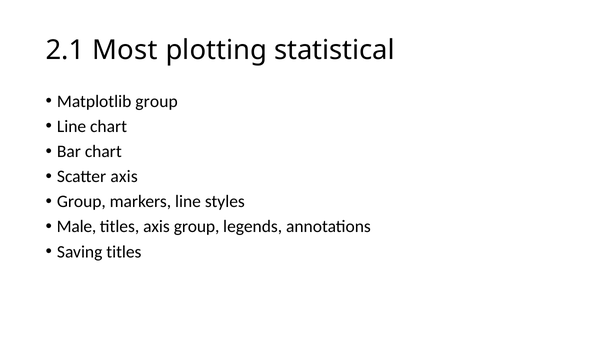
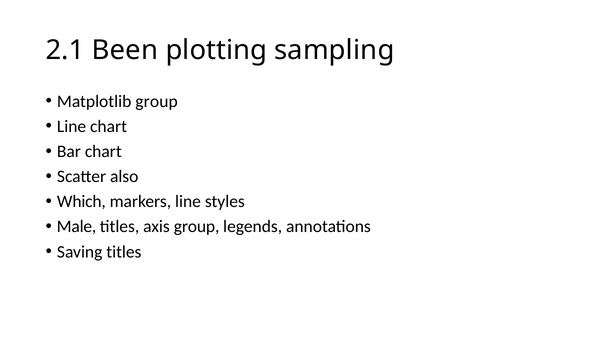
Most: Most -> Been (125, 50)
statistical: statistical -> sampling (334, 50)
Scatter axis: axis -> also (124, 177)
Group: Group -> Which (81, 202)
